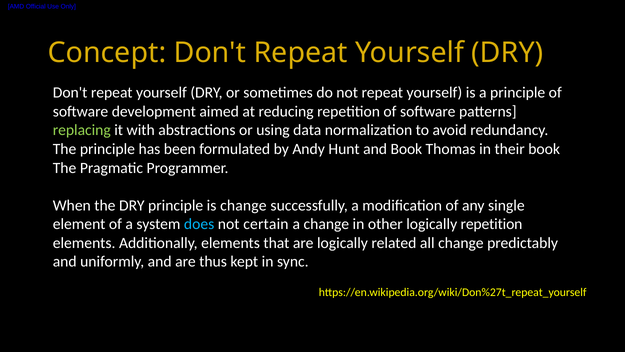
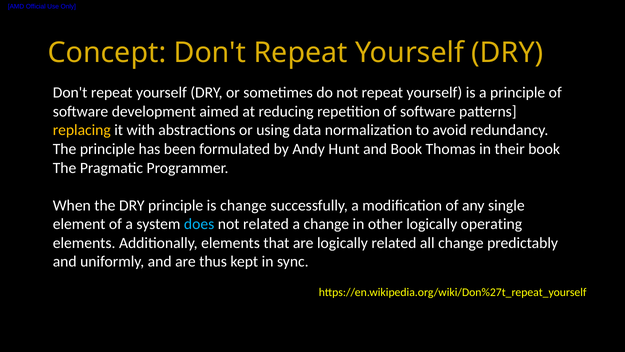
replacing colour: light green -> yellow (82, 130)
not certain: certain -> related (266, 224)
logically repetition: repetition -> operating (491, 224)
